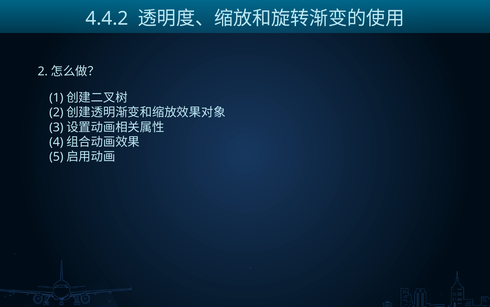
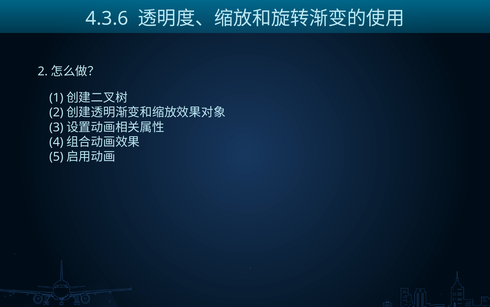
4.4.2: 4.4.2 -> 4.3.6 (107, 19)
